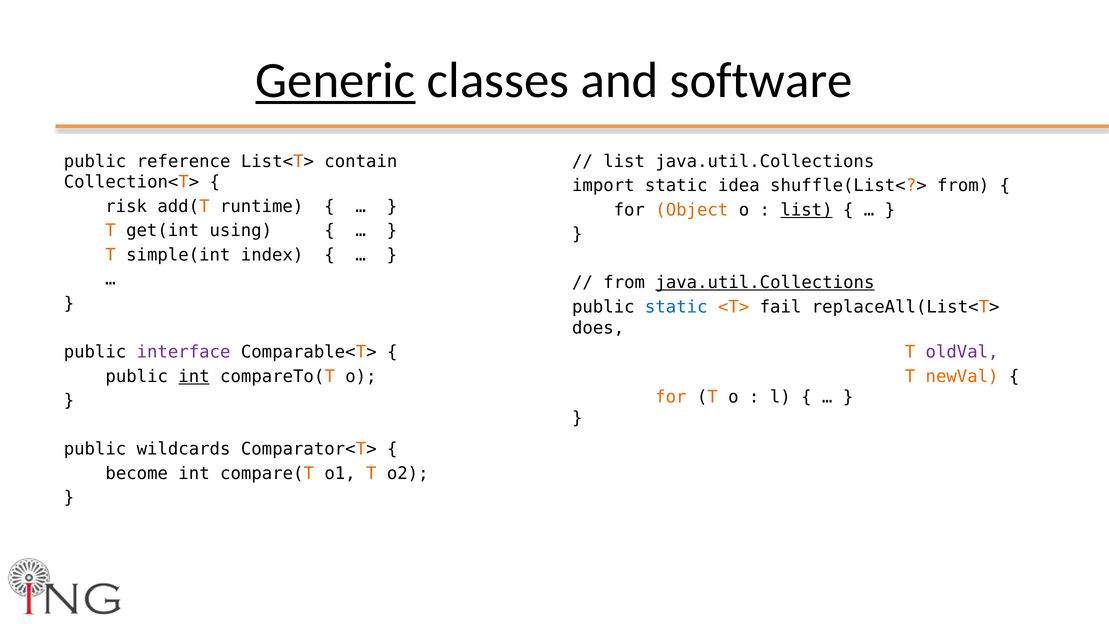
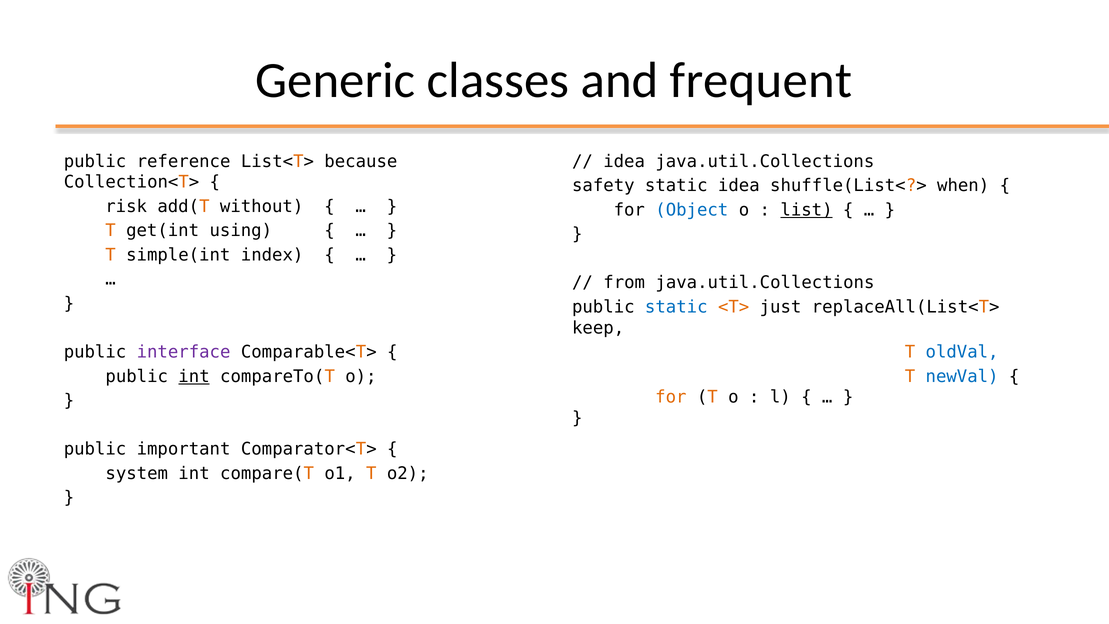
Generic underline: present -> none (335, 81)
software: software -> frequent (761, 81)
contain: contain -> because (361, 161)
list: list -> idea (624, 161)
import: import -> safety (603, 186)
shuffle(List<?> from: from -> when (963, 186)
runtime: runtime -> without (262, 206)
Object colour: orange -> blue (692, 210)
java.util.Collections underline: present -> none (765, 283)
fail: fail -> just (781, 307)
does: does -> keep (598, 328)
oldVal colour: purple -> blue (962, 352)
newVal colour: orange -> blue (962, 376)
wildcards: wildcards -> important (184, 449)
become: become -> system (137, 473)
